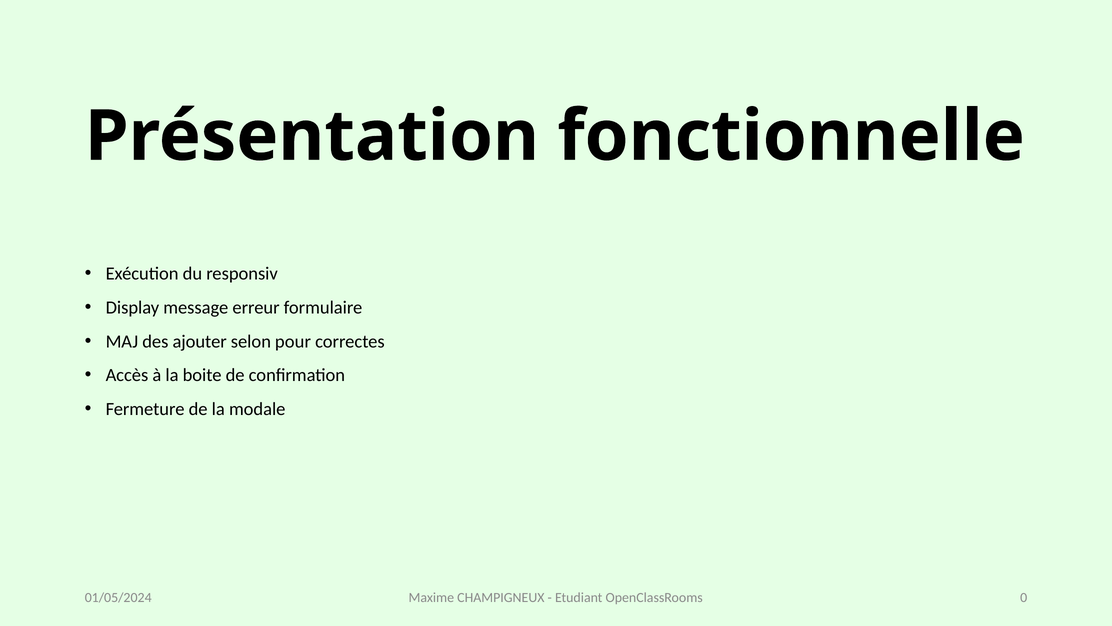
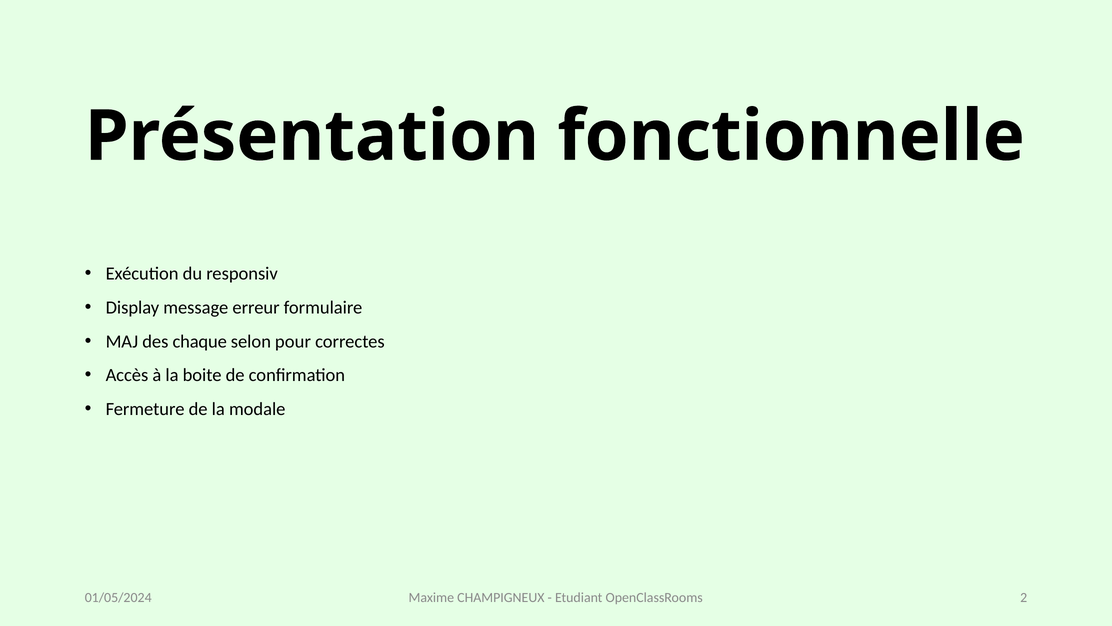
ajouter: ajouter -> chaque (200, 341)
0: 0 -> 2 (1024, 597)
